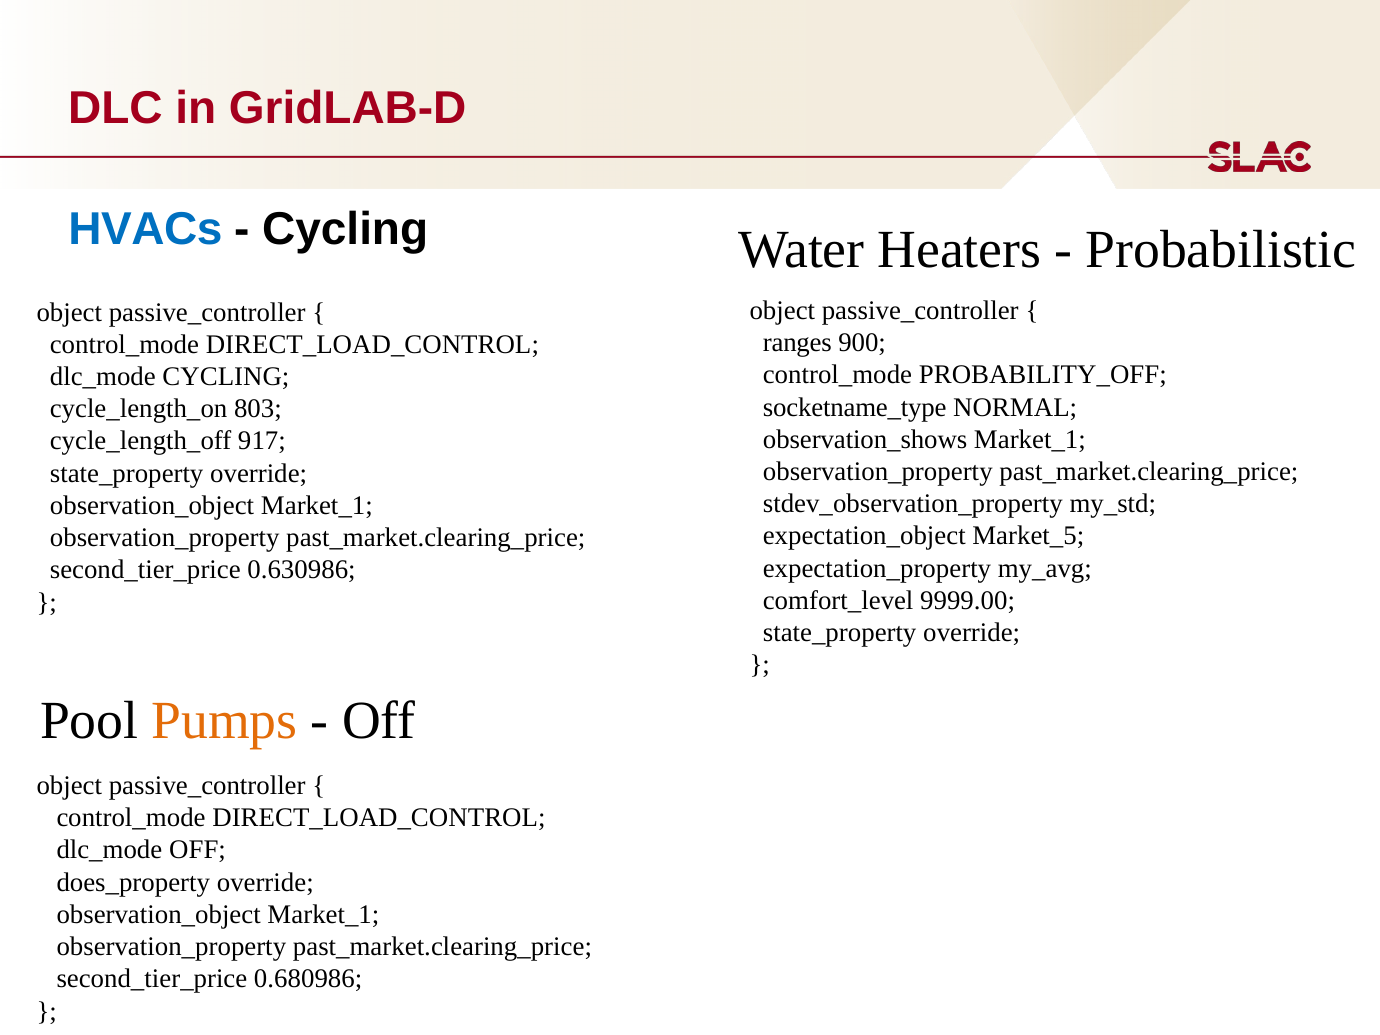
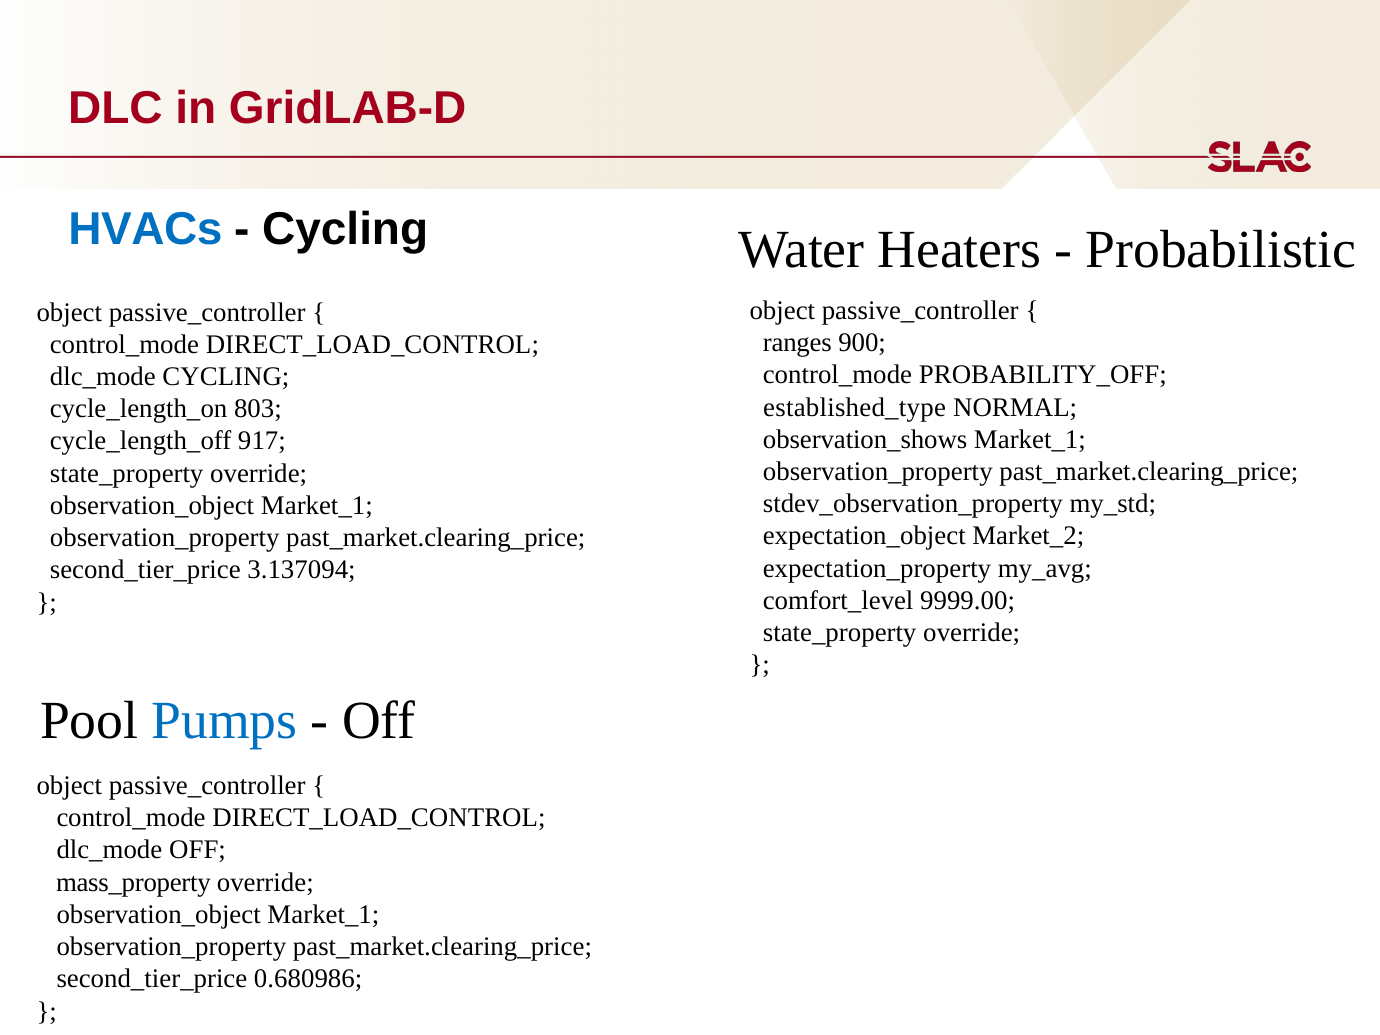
socketname_type: socketname_type -> established_type (855, 407)
Market_5: Market_5 -> Market_2 (1028, 536)
0.630986: 0.630986 -> 3.137094 (302, 570)
Pumps colour: orange -> blue (225, 721)
does_property: does_property -> mass_property (133, 882)
